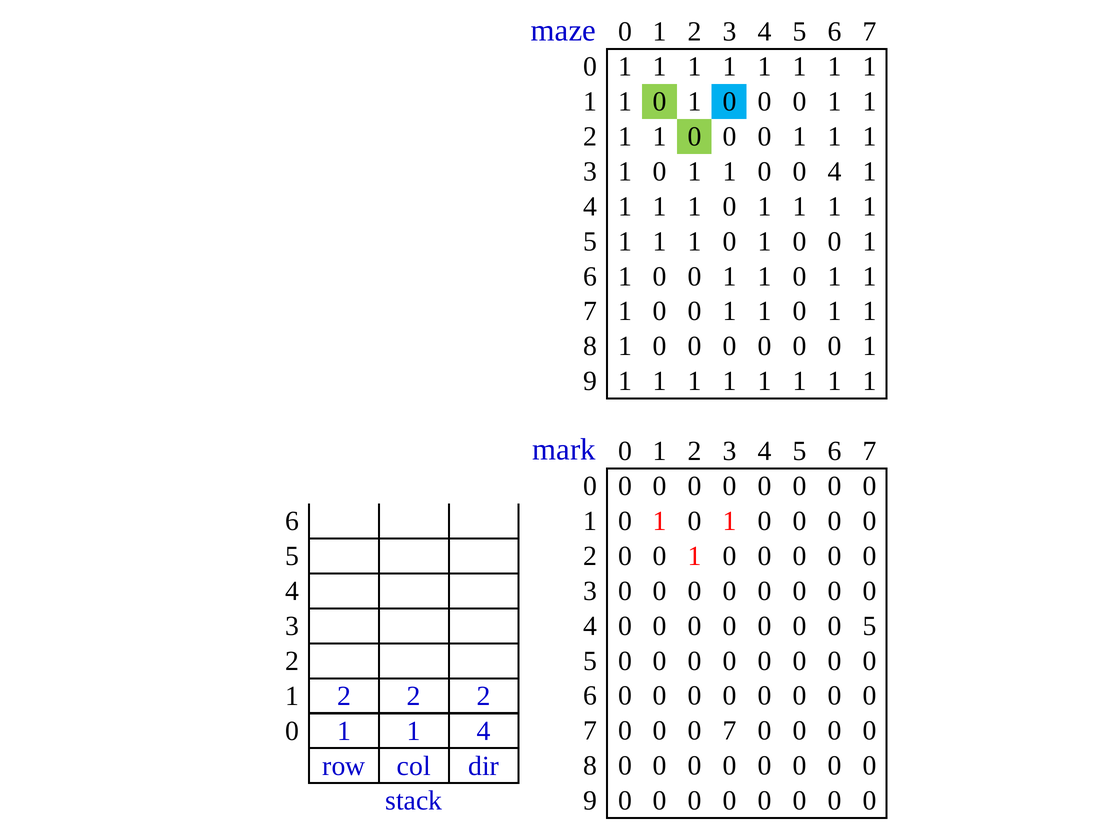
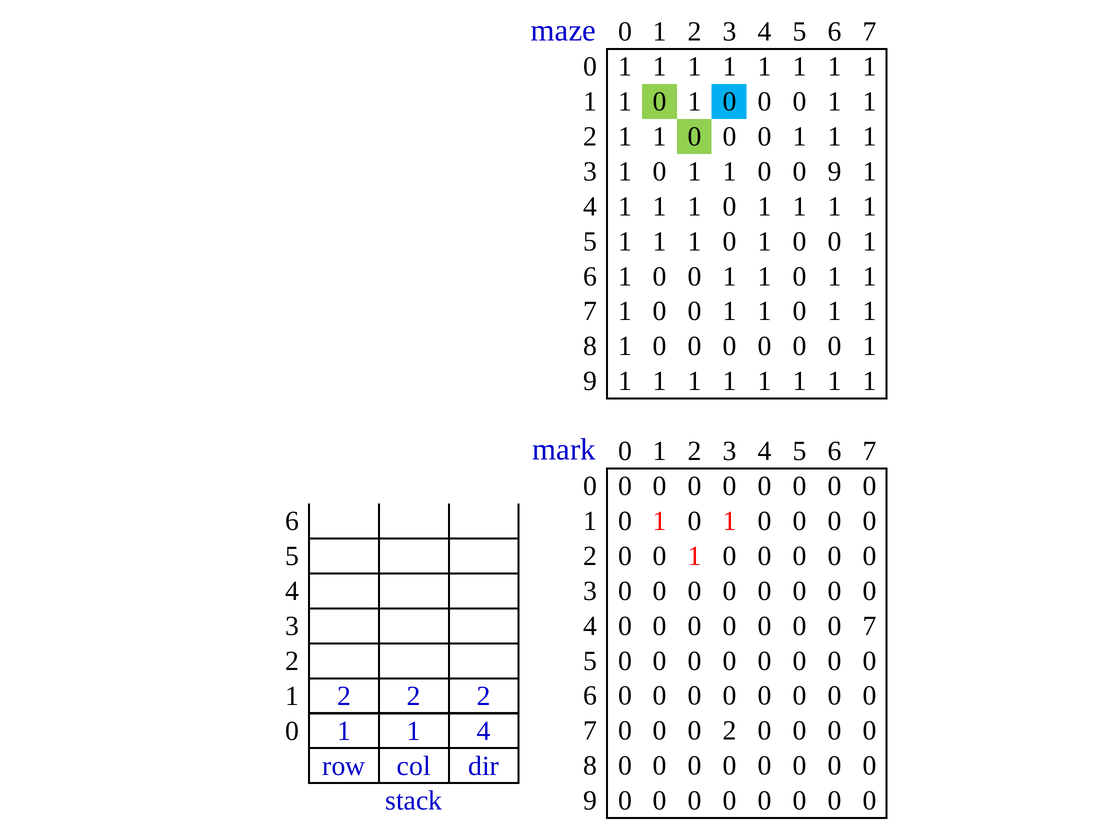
1 0 0 4: 4 -> 9 (835, 171)
5: 5 -> 7 (869, 626)
7: 7 -> 2 (730, 731)
